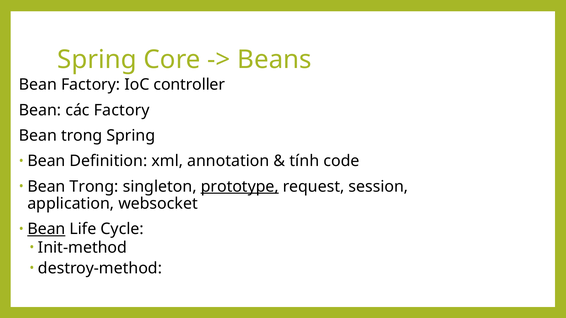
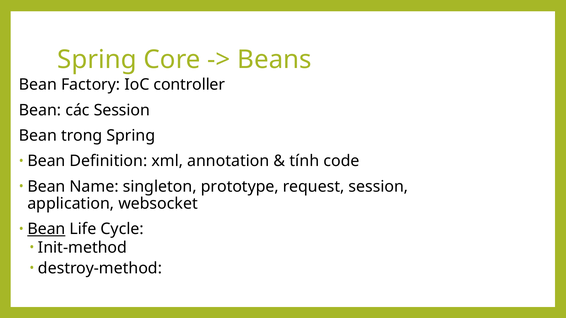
các Factory: Factory -> Session (122, 110)
Trong: Trong -> Name (94, 187)
prototype underline: present -> none (240, 187)
